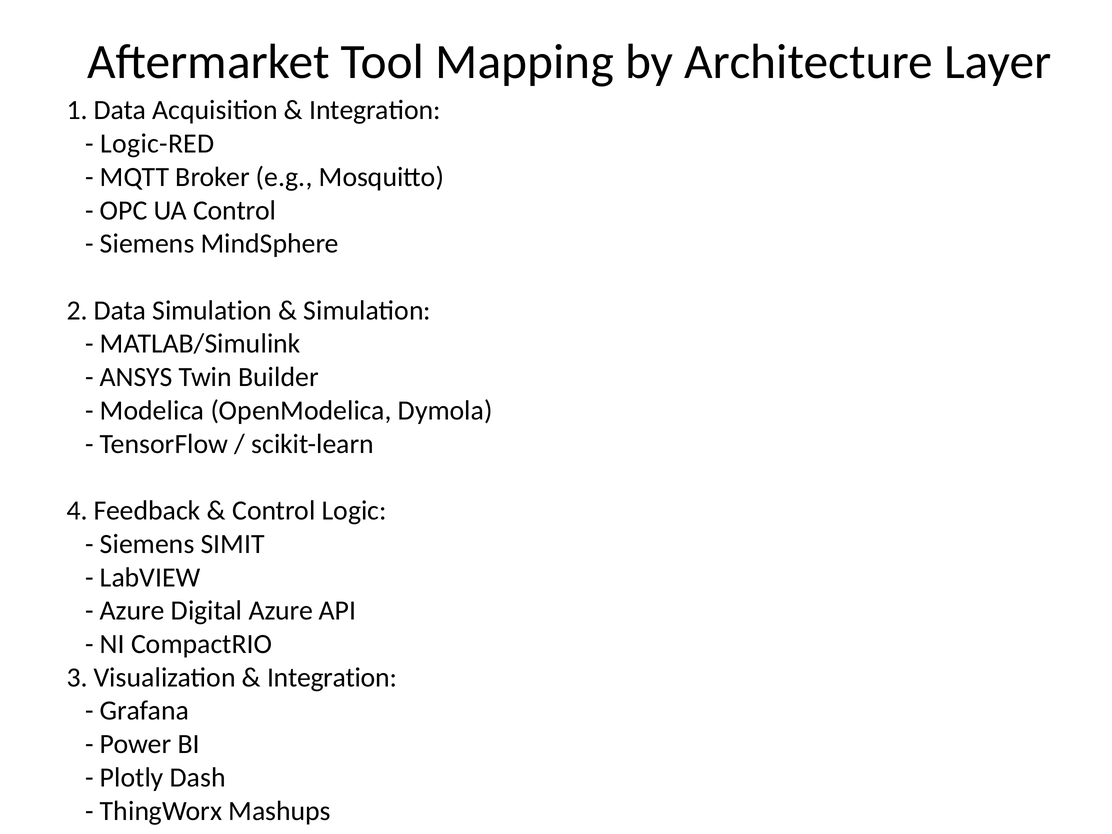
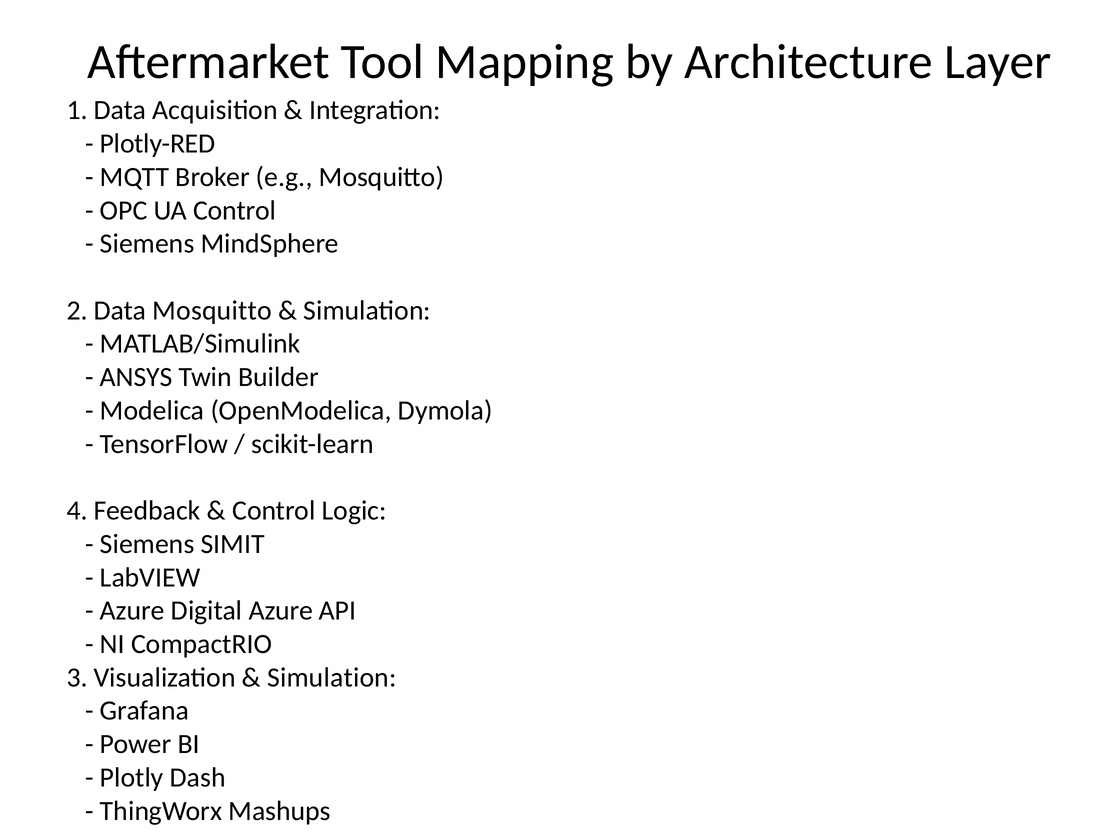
Logic-RED: Logic-RED -> Plotly-RED (158, 144)
Data Simulation: Simulation -> Mosquitto (212, 310)
Integration: Integration -> Simulation (332, 677)
